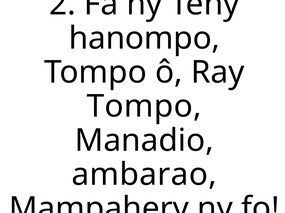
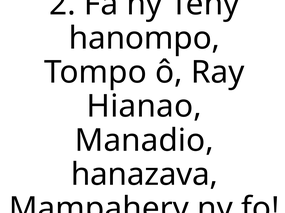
Tompo: Tompo -> Hianao (144, 107)
ambarao: ambarao -> hanazava (144, 175)
